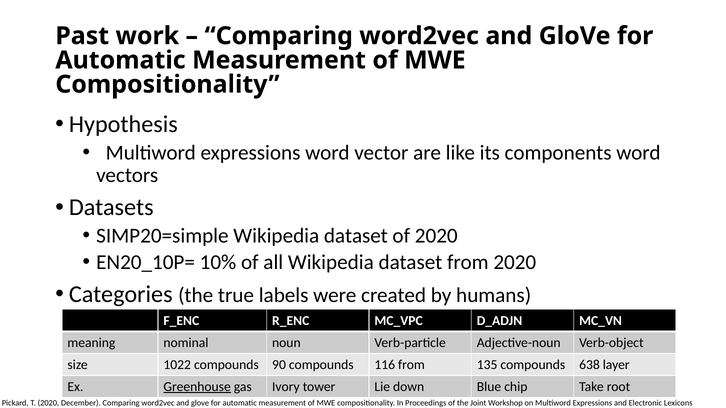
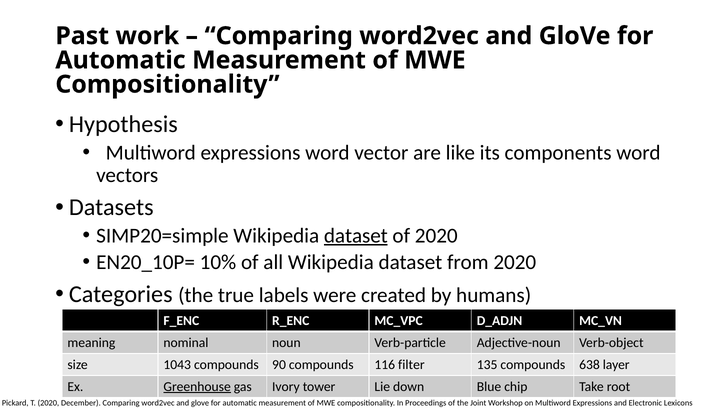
dataset underline: none -> present (356, 236)
1022: 1022 -> 1043 (177, 365)
116 from: from -> filter (411, 365)
